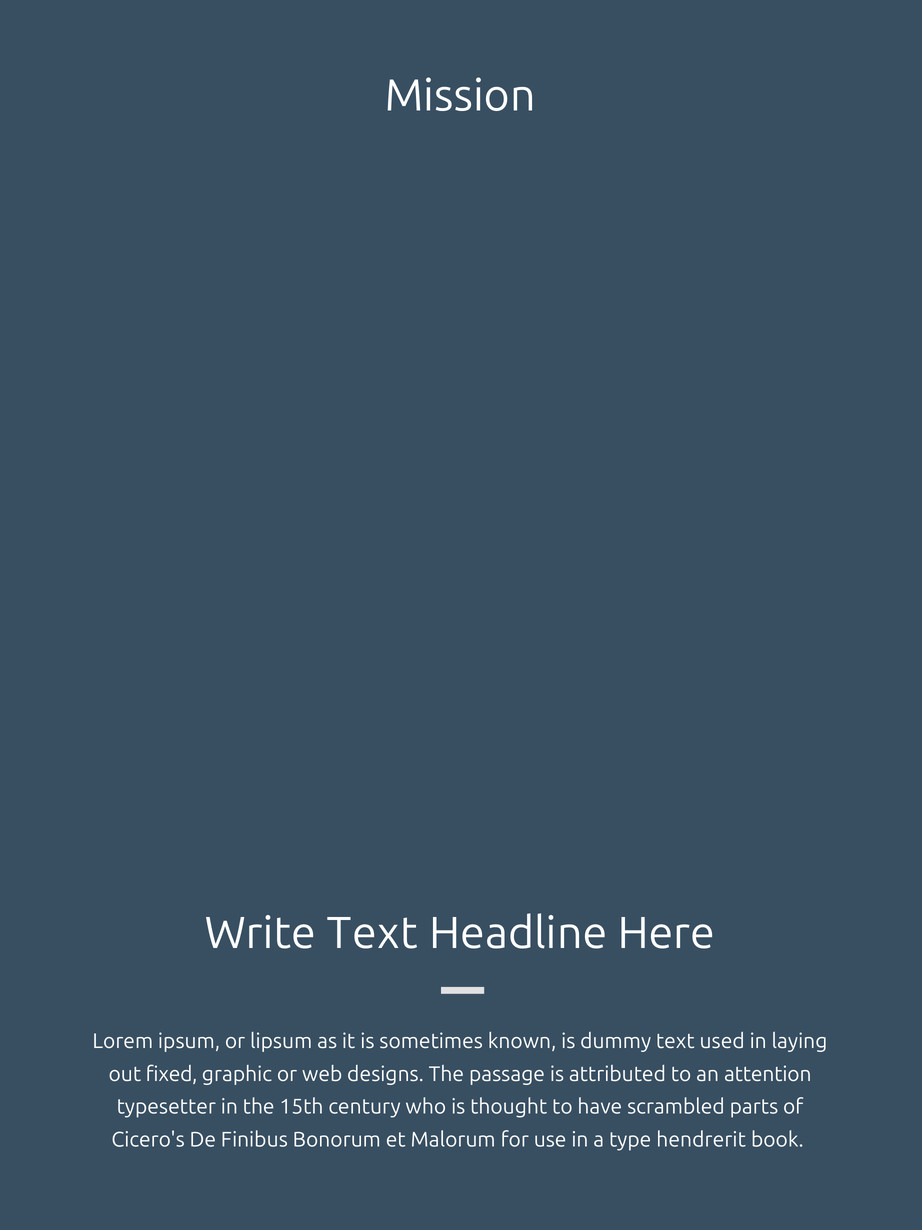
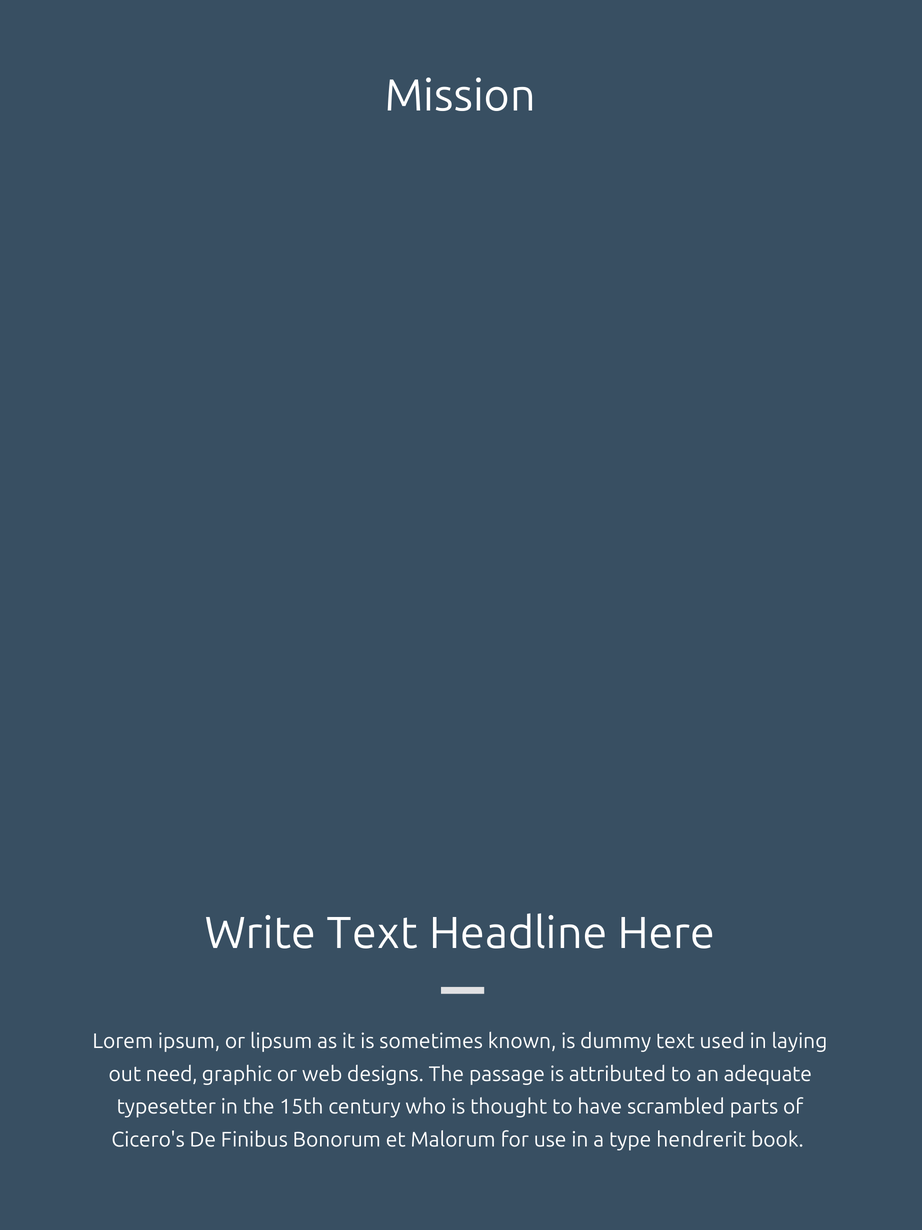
fixed: fixed -> need (172, 1074)
attention: attention -> adequate (768, 1074)
